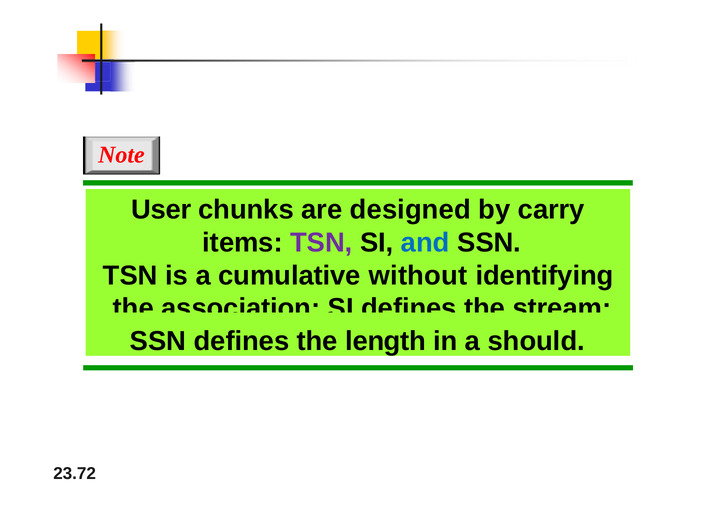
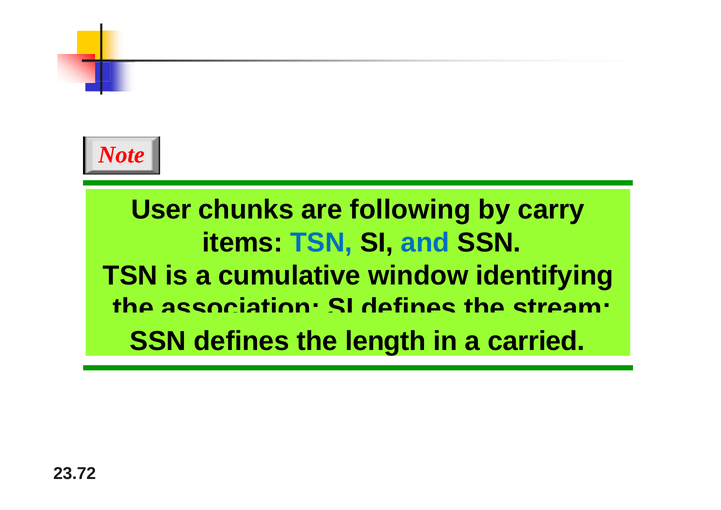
designed: designed -> following (410, 210)
TSN colour: purple -> blue (321, 243)
without: without -> window (418, 276)
should: should -> carried (536, 341)
